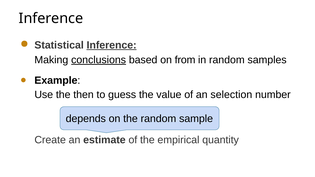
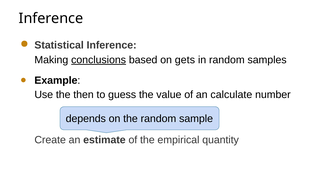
Inference underline: present -> none (112, 45)
from: from -> gets (185, 60)
selection: selection -> calculate (231, 95)
